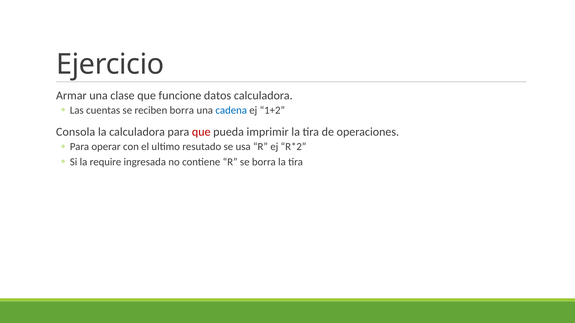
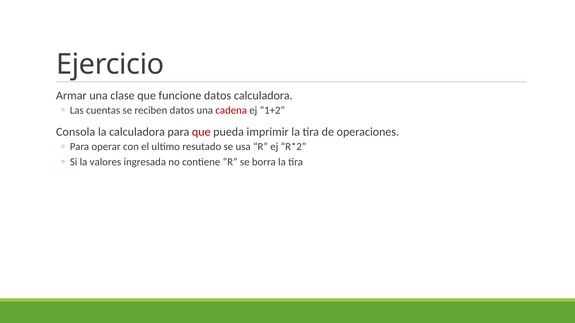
reciben borra: borra -> datos (182, 110)
cadena colour: blue -> red (231, 110)
require: require -> valores (105, 162)
